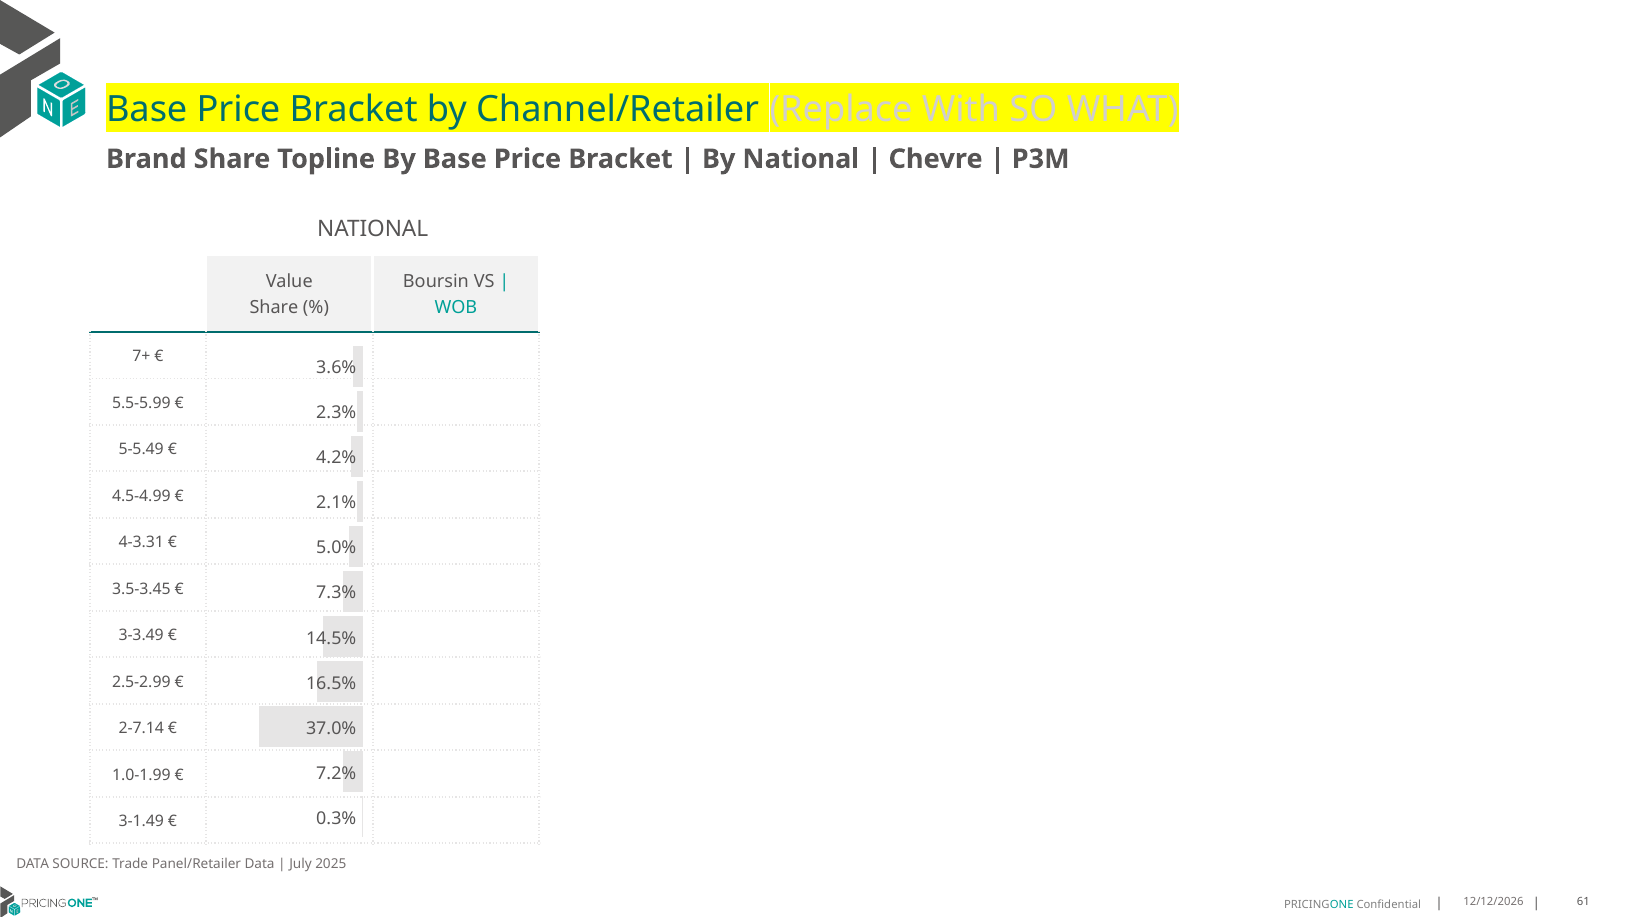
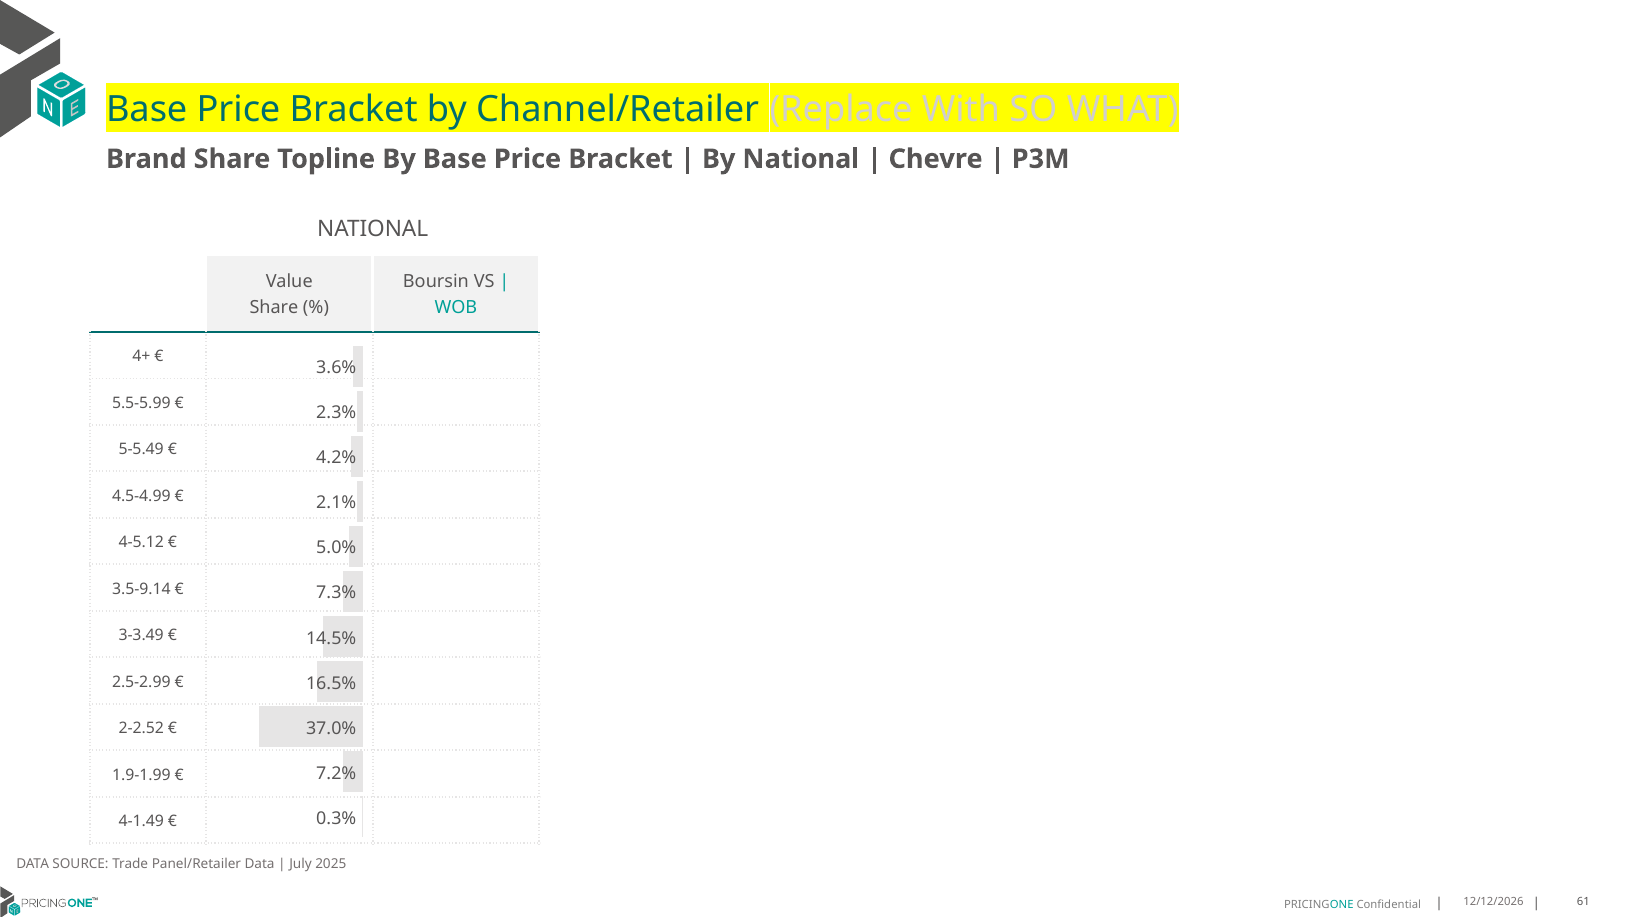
7+: 7+ -> 4+ (141, 357)
4-3.31: 4-3.31 -> 4-5.12 (141, 542)
3.5-3.45: 3.5-3.45 -> 3.5-9.14 (141, 589)
2-7.14: 2-7.14 -> 2-2.52 (141, 728)
1.0-1.99: 1.0-1.99 -> 1.9-1.99 (141, 775)
3-1.49: 3-1.49 -> 4-1.49 (141, 821)
